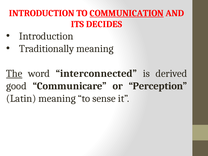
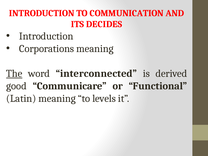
COMMUNICATION underline: present -> none (127, 13)
Traditionally: Traditionally -> Corporations (47, 49)
Perception: Perception -> Functional (158, 86)
sense: sense -> levels (104, 99)
